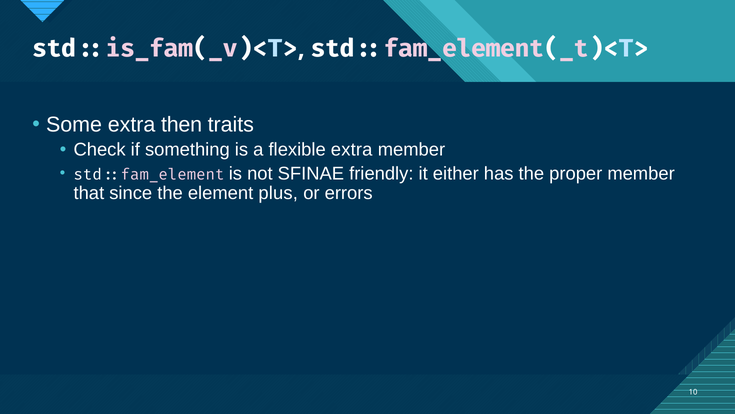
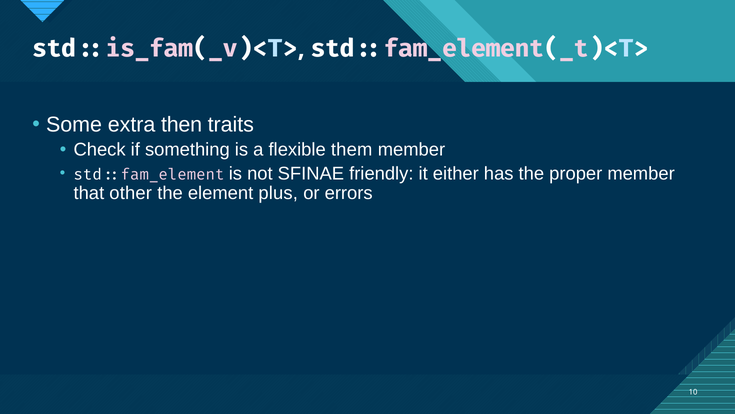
flexible extra: extra -> them (352, 150)
since: since -> other (131, 193)
